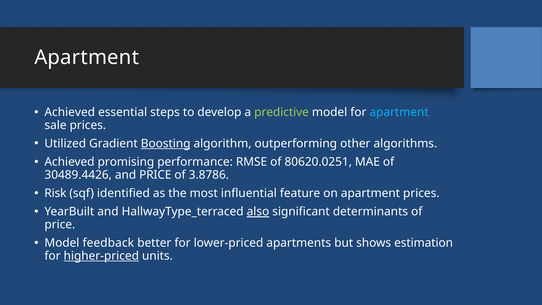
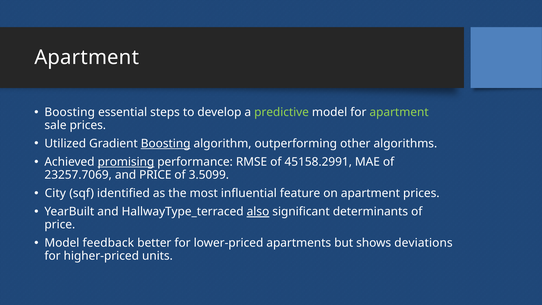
Achieved: Achieved -> Boosting (70, 112)
apartment colour: light blue -> light green (399, 112)
promising underline: none -> present (126, 162)
80620.0251: 80620.0251 -> 45158.2991 (318, 162)
30489.4426: 30489.4426 -> 23257.7069 (78, 175)
3.8786: 3.8786 -> 3.5099 (209, 175)
Risk: Risk -> City (55, 193)
estimation: estimation -> deviations (423, 243)
higher-priced underline: present -> none (101, 256)
